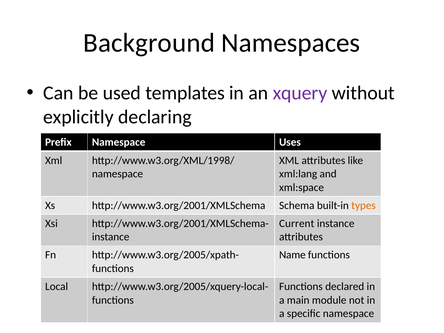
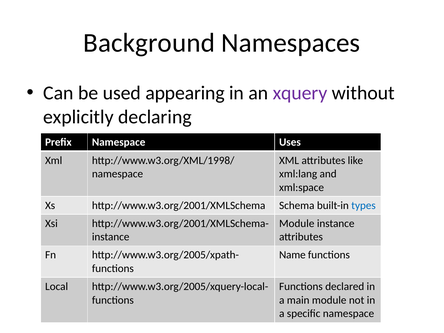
templates: templates -> appearing (185, 93)
types colour: orange -> blue (364, 205)
Current: Current -> Module (297, 223)
